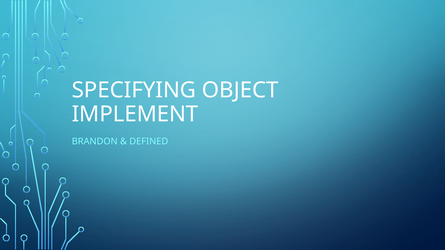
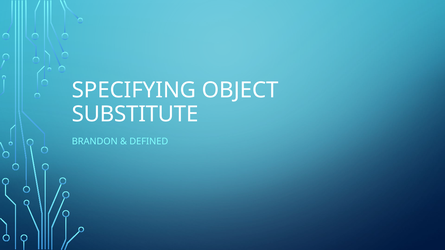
IMPLEMENT: IMPLEMENT -> SUBSTITUTE (135, 114)
